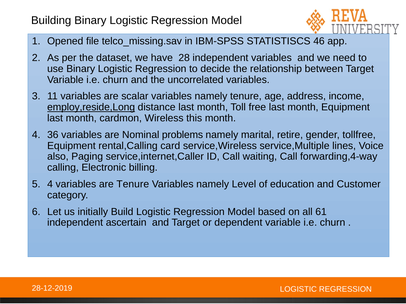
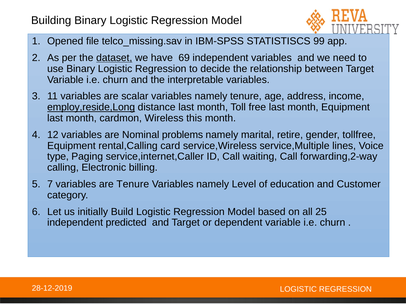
46: 46 -> 99 (319, 41)
dataset underline: none -> present (114, 58)
28: 28 -> 69 (184, 58)
uncorrelated: uncorrelated -> interpretable (196, 80)
36: 36 -> 12 (53, 135)
also: also -> type (58, 157)
forwarding,4-way: forwarding,4-way -> forwarding,2-way (339, 157)
4: 4 -> 7 (50, 184)
61: 61 -> 25 (321, 212)
ascertain: ascertain -> predicted (126, 223)
